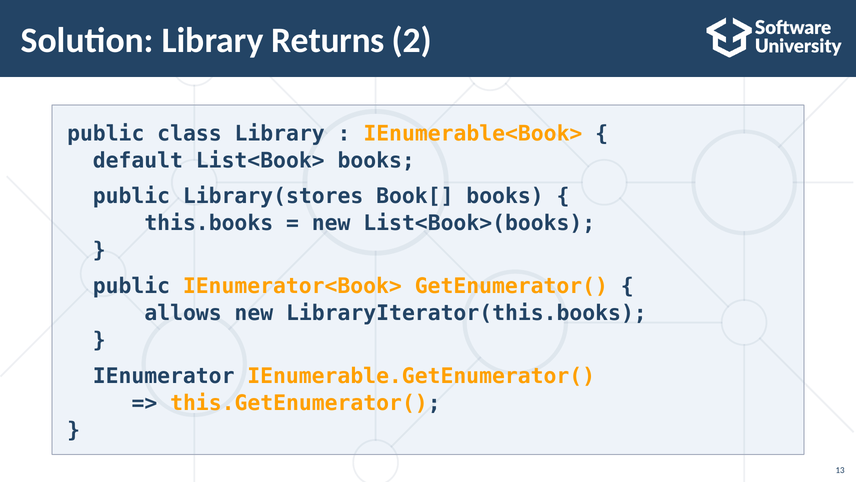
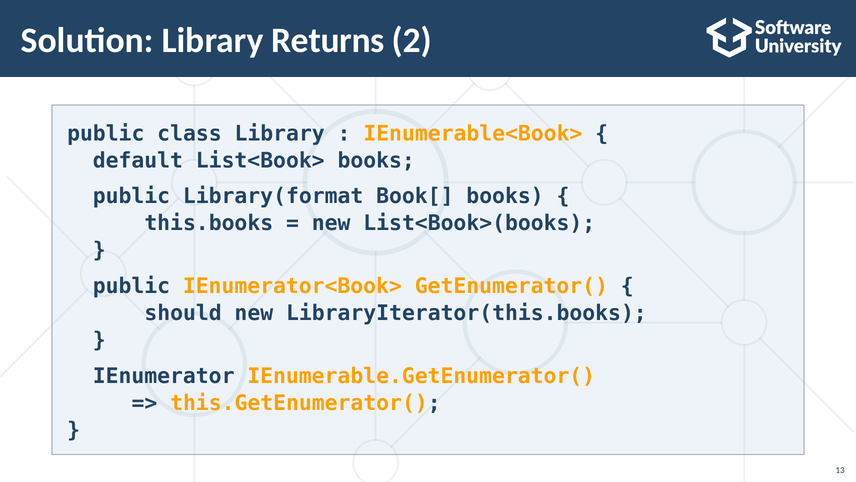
Library(stores: Library(stores -> Library(format (273, 196)
allows: allows -> should (183, 313)
